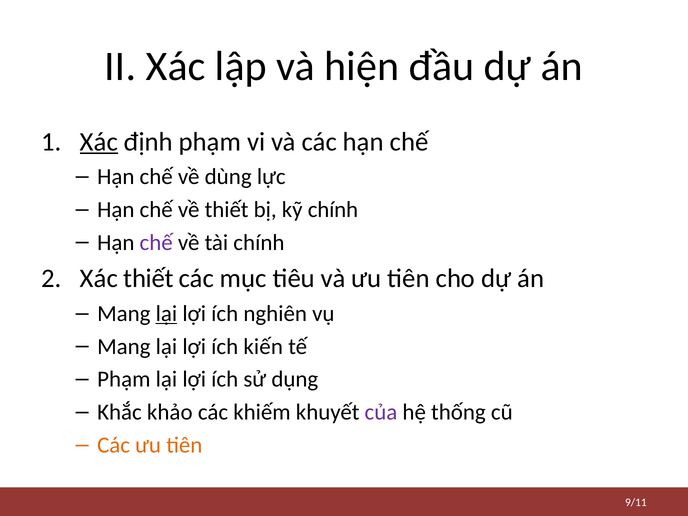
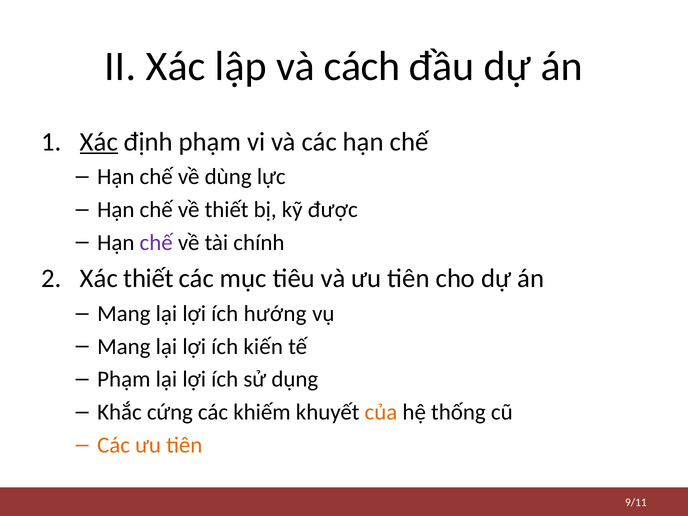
hiện: hiện -> cách (362, 67)
kỹ chính: chính -> được (333, 210)
lại underline: present -> none (166, 314)
nghiên: nghiên -> hướng (275, 314)
khảo: khảo -> cứng (170, 412)
của colour: purple -> orange (381, 412)
